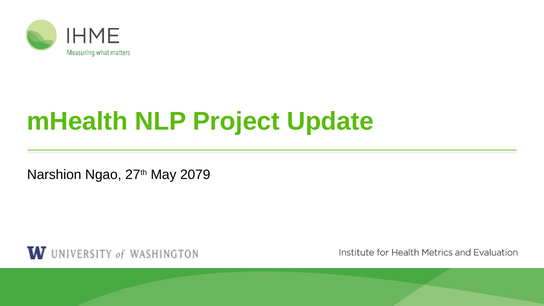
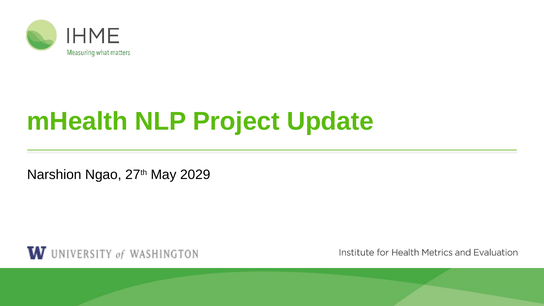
2079: 2079 -> 2029 (195, 175)
